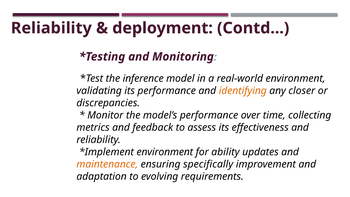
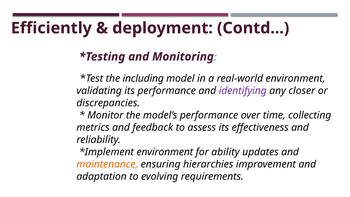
Reliability: Reliability -> Efficiently (51, 28)
inference: inference -> including (143, 78)
identifying colour: orange -> purple (243, 91)
specifically: specifically -> hierarchies (208, 164)
